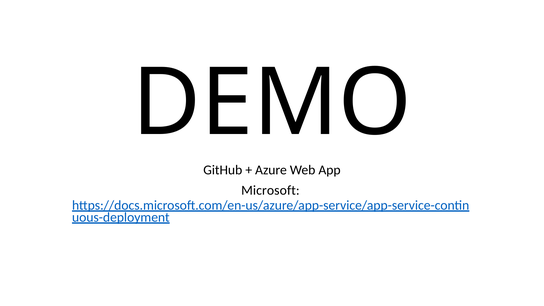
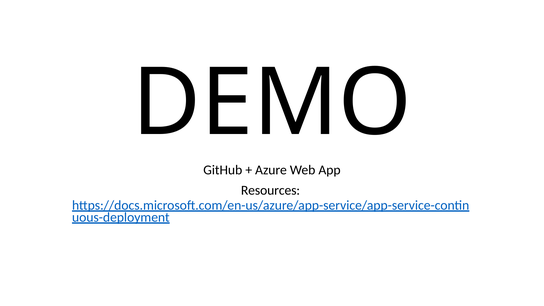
Microsoft: Microsoft -> Resources (271, 190)
